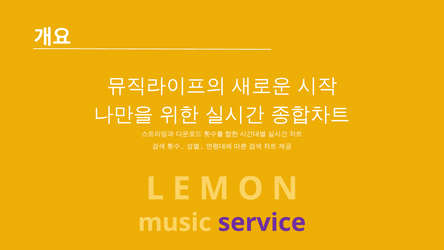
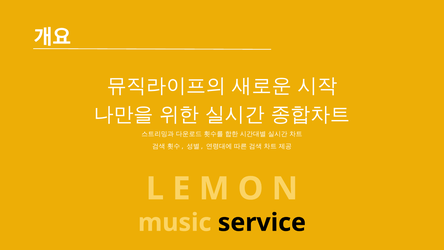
service colour: purple -> black (262, 222)
